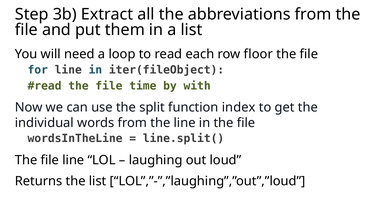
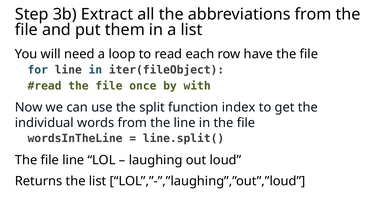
floor: floor -> have (258, 54)
time: time -> once (143, 86)
